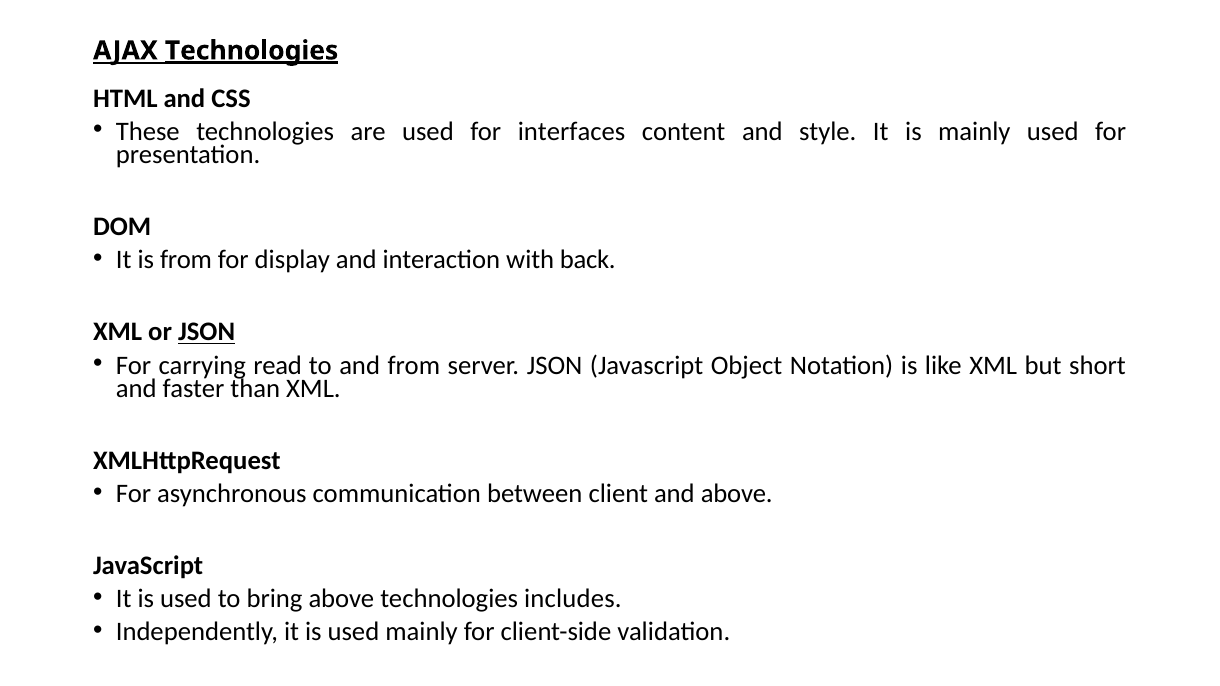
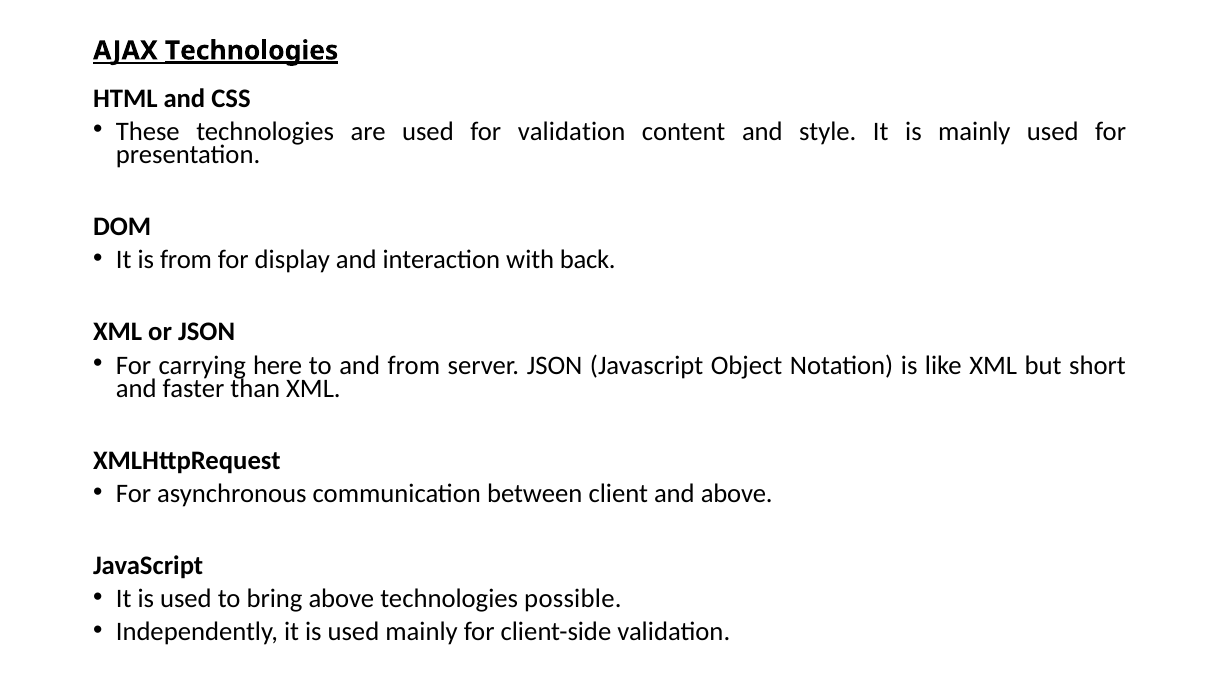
for interfaces: interfaces -> validation (572, 131)
JSON underline: present -> none (207, 332)
read: read -> here (278, 365)
includes: includes -> possible (573, 599)
